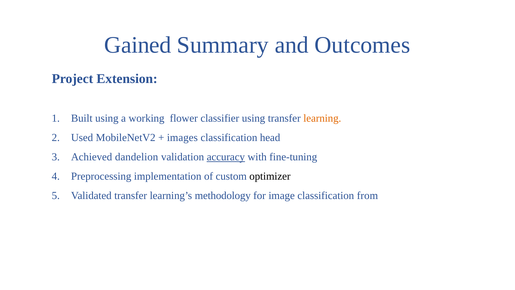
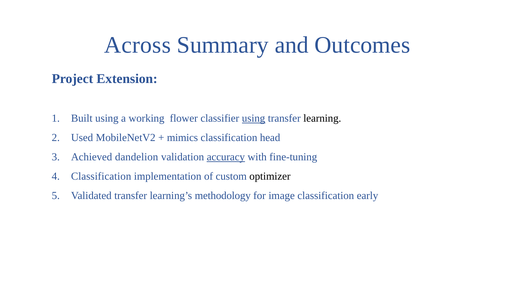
Gained: Gained -> Across (138, 45)
using underline: none -> present (254, 118)
learning colour: orange -> black (322, 118)
images: images -> mimics (182, 138)
Preprocessing: Preprocessing -> Classification (101, 176)
from: from -> early (367, 196)
